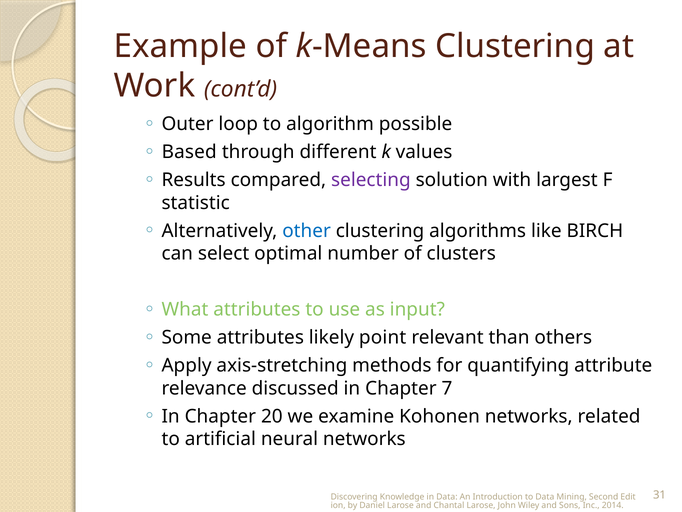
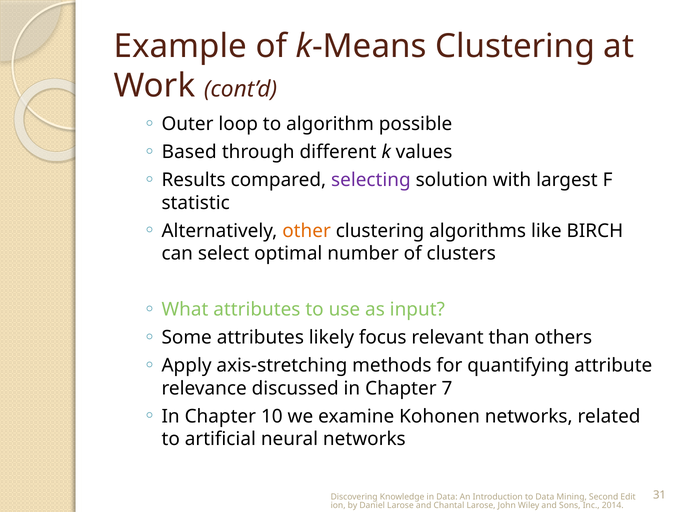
other colour: blue -> orange (307, 231)
point: point -> focus (383, 337)
20: 20 -> 10 (272, 416)
